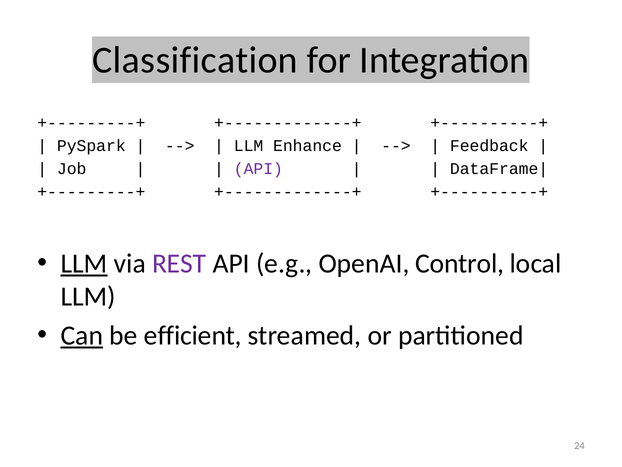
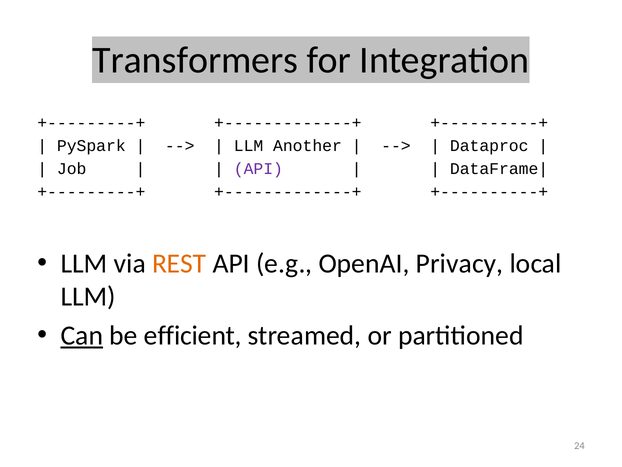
Classification: Classification -> Transformers (195, 60)
Enhance: Enhance -> Another (308, 146)
Feedback: Feedback -> Dataproc (489, 146)
LLM underline: present -> none (84, 263)
REST colour: purple -> orange (179, 263)
Control: Control -> Privacy (460, 263)
